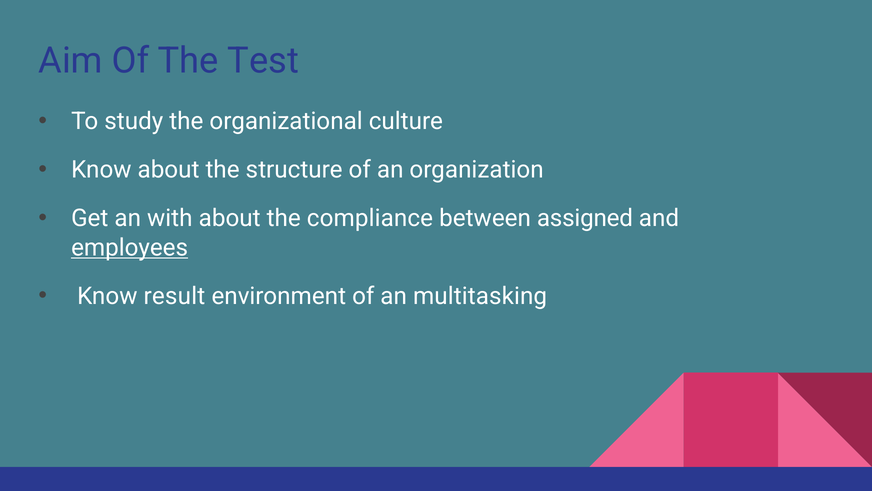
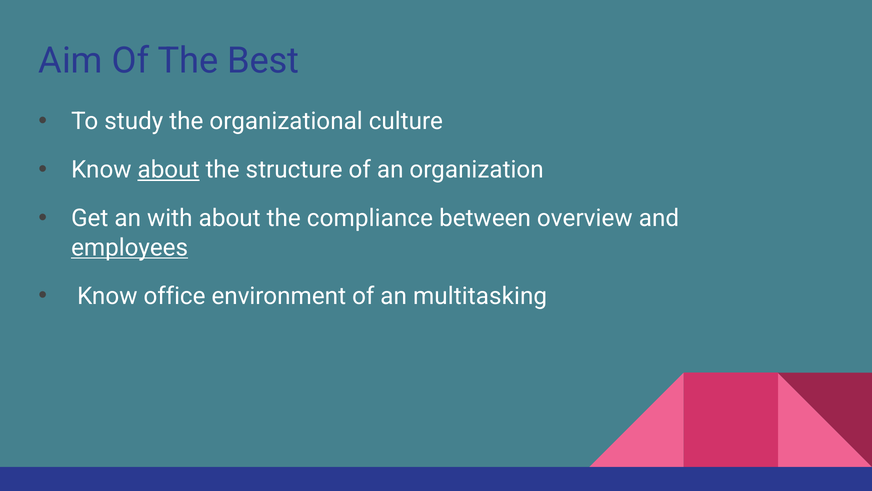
Test: Test -> Best (263, 60)
about underline: none -> present (169, 170)
assigned: assigned -> overview (585, 218)
result: result -> office (175, 296)
